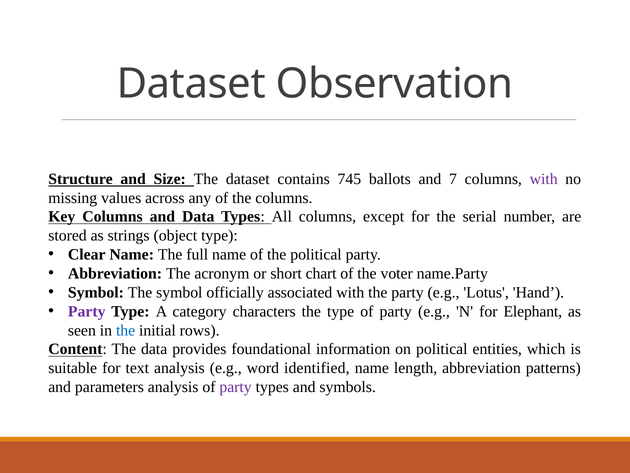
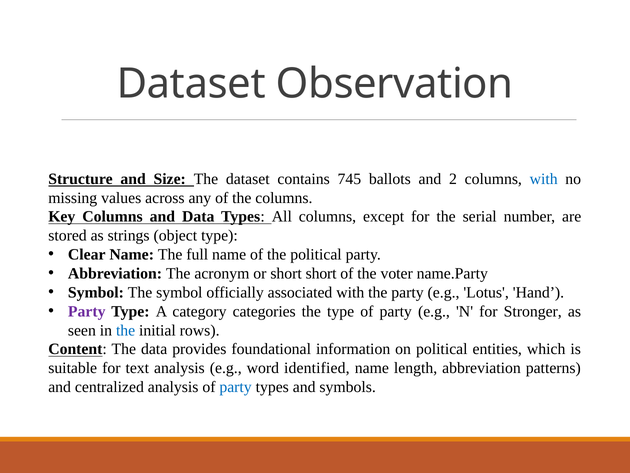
7: 7 -> 2 (453, 179)
with colour: purple -> blue (544, 179)
short chart: chart -> short (321, 273)
characters: characters -> categories (264, 311)
Elephant: Elephant -> Stronger (533, 311)
parameters: parameters -> centralized (109, 387)
party colour: purple -> blue (236, 387)
